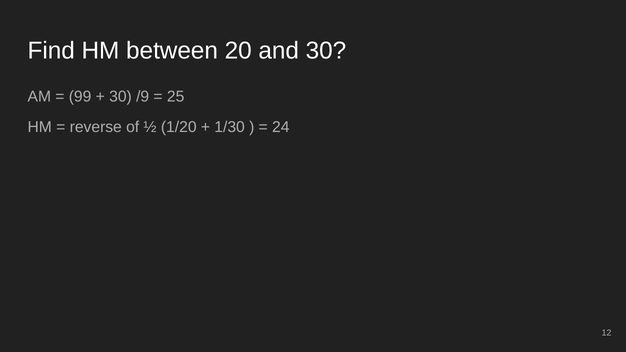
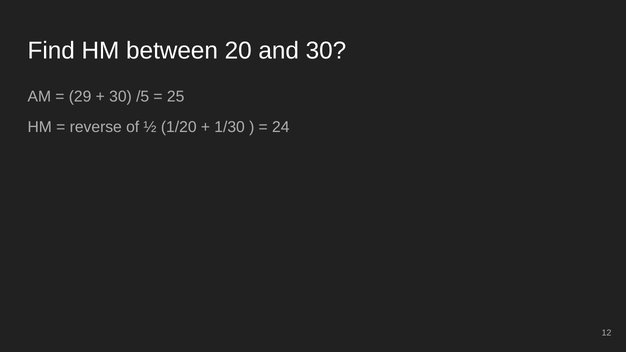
99: 99 -> 29 (80, 97)
/9: /9 -> /5 (143, 97)
